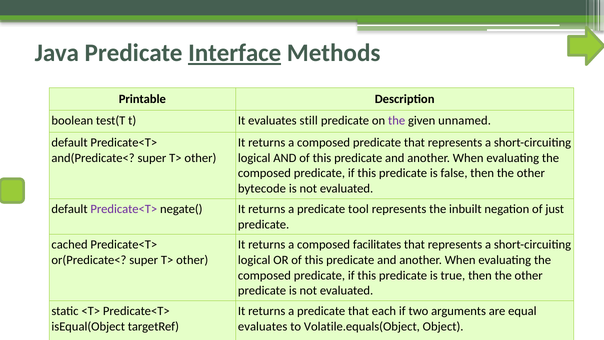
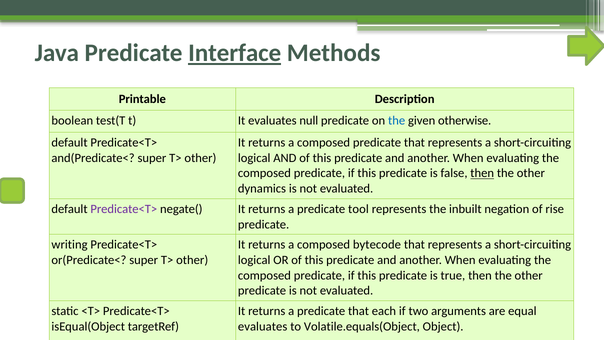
still: still -> null (309, 120)
the colour: purple -> blue (397, 120)
unnamed: unnamed -> otherwise (465, 120)
then underline: none -> present (482, 173)
bytecode: bytecode -> dynamics (262, 189)
just: just -> rise (555, 209)
cached: cached -> writing (70, 244)
facilitates: facilitates -> bytecode (377, 244)
